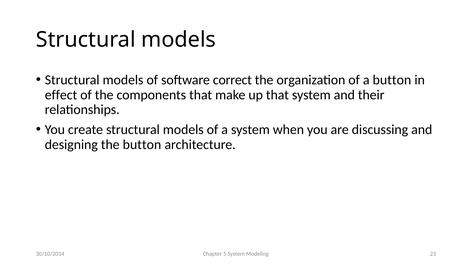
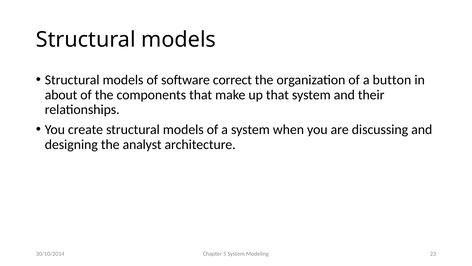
effect: effect -> about (61, 95)
the button: button -> analyst (142, 144)
